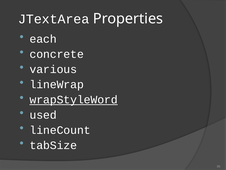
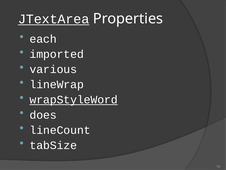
JTextArea underline: none -> present (54, 19)
concrete: concrete -> imported (57, 54)
used: used -> does (43, 115)
